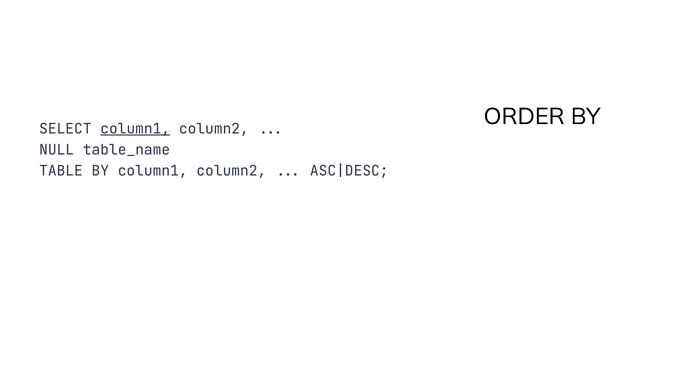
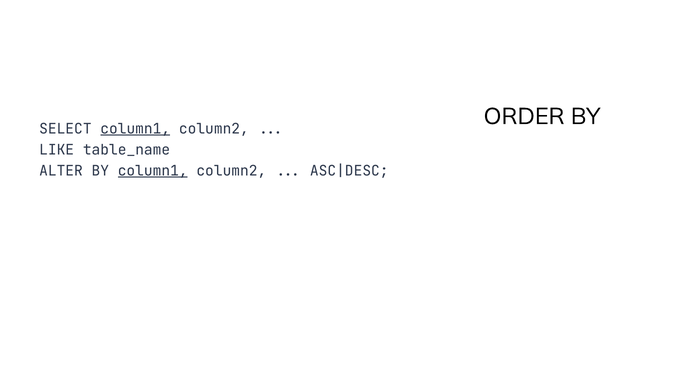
NULL: NULL -> LIKE (57, 150)
TABLE: TABLE -> ALTER (61, 171)
column1 underline: none -> present (153, 171)
